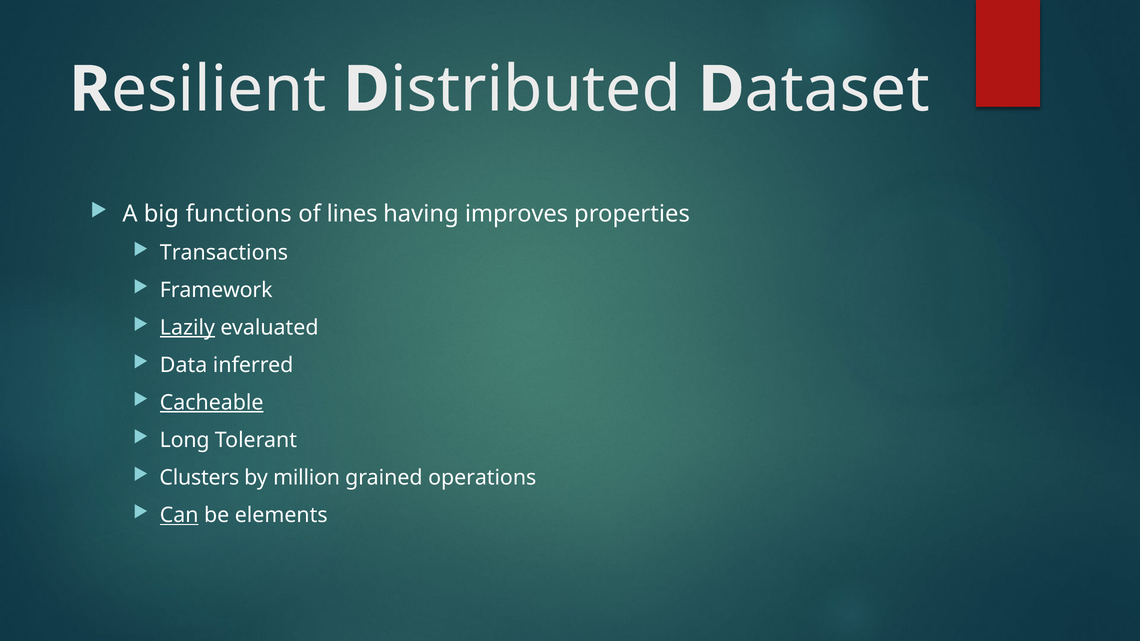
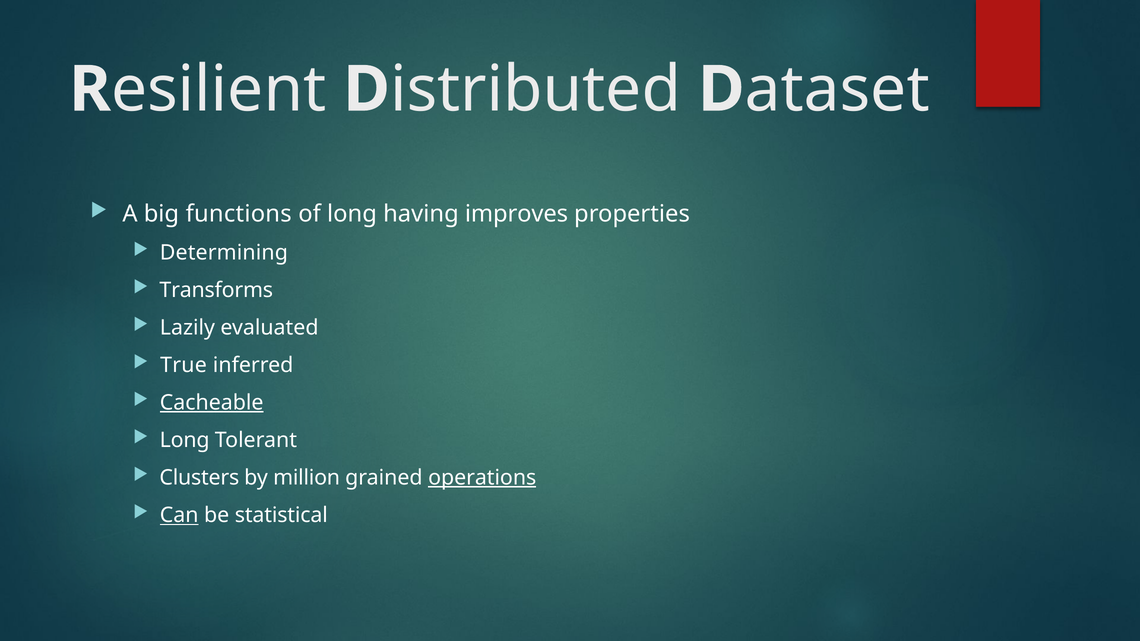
of lines: lines -> long (352, 214)
Transactions: Transactions -> Determining (224, 253)
Framework: Framework -> Transforms (216, 290)
Lazily underline: present -> none (187, 328)
Data: Data -> True (184, 365)
operations underline: none -> present (482, 478)
elements: elements -> statistical (281, 515)
